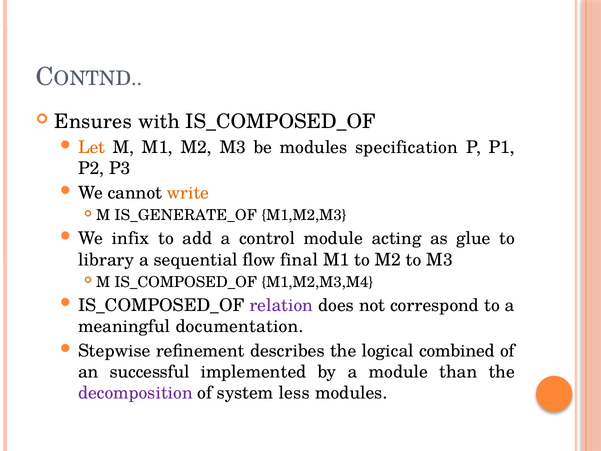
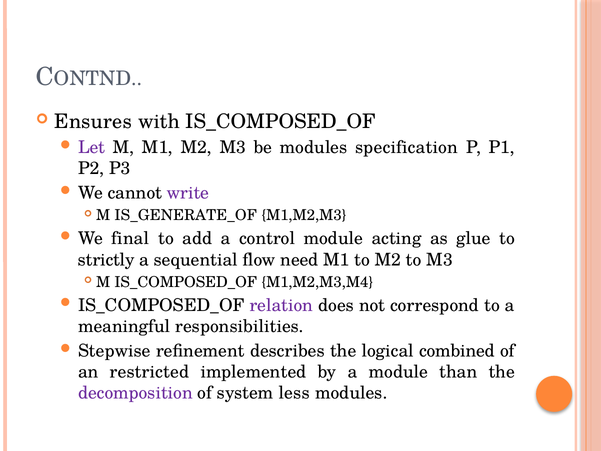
Let colour: orange -> purple (92, 147)
write colour: orange -> purple (188, 193)
infix: infix -> final (130, 239)
library: library -> strictly (106, 260)
final: final -> need (299, 260)
documentation: documentation -> responsibilities (240, 326)
successful: successful -> restricted (150, 372)
